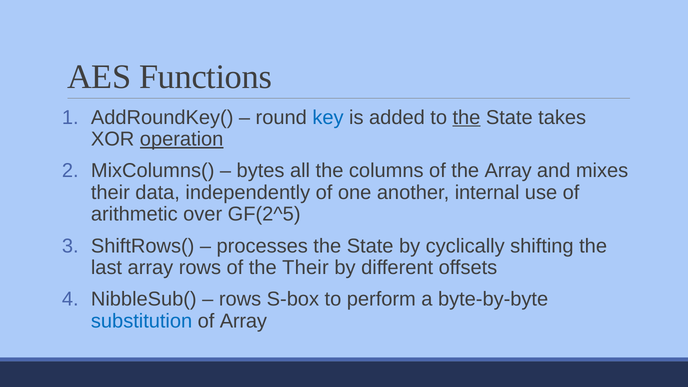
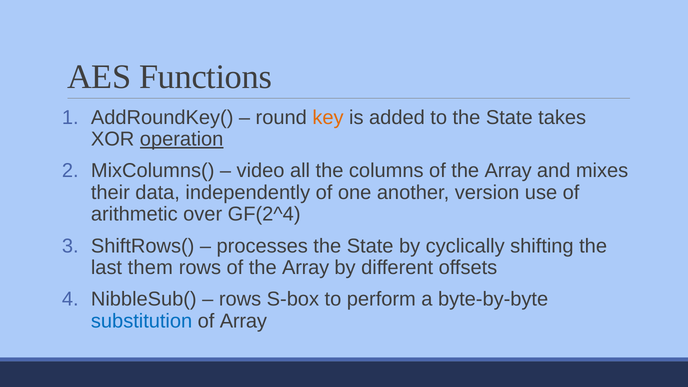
key colour: blue -> orange (328, 117)
the underline: present -> none (466, 117)
bytes: bytes -> video (261, 171)
internal: internal -> version (487, 193)
GF(2^5: GF(2^5 -> GF(2^4 (264, 214)
last array: array -> them (150, 268)
rows of the Their: Their -> Array (306, 268)
